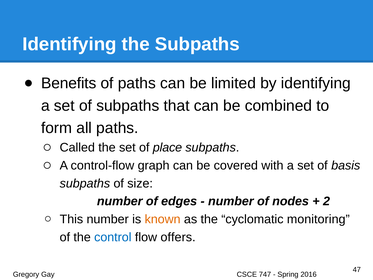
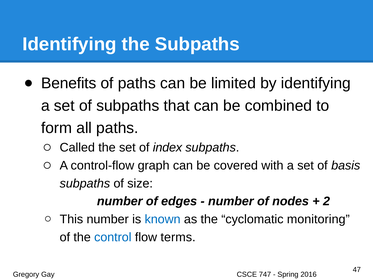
place: place -> index (167, 147)
known colour: orange -> blue (163, 219)
offers: offers -> terms (178, 237)
